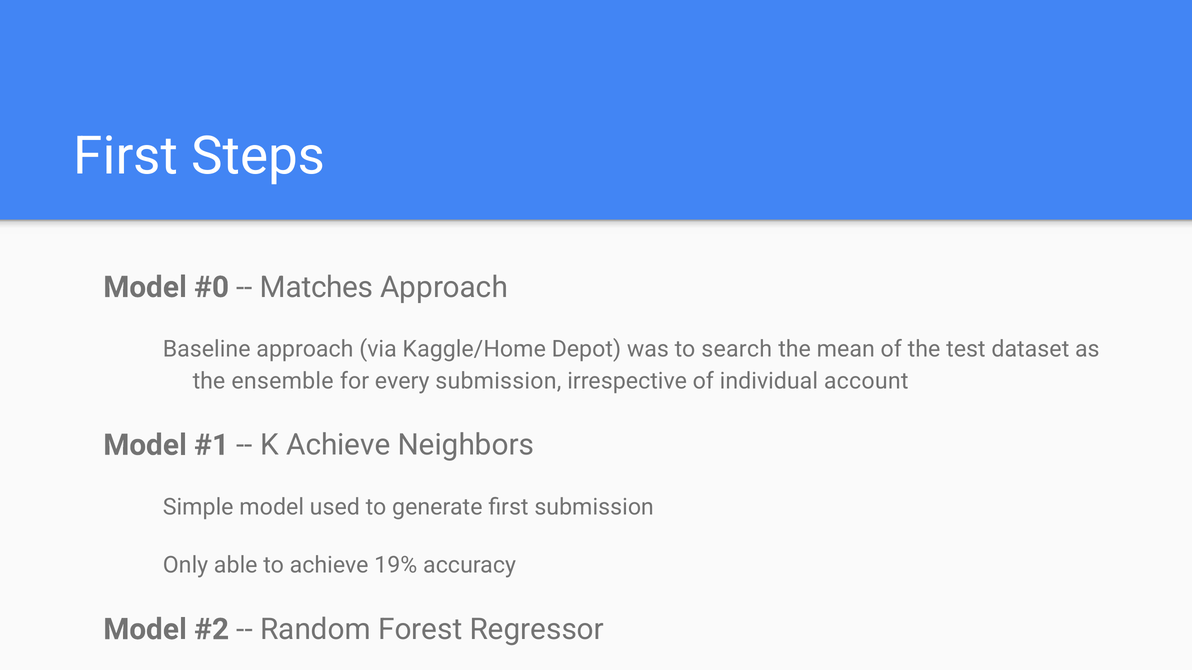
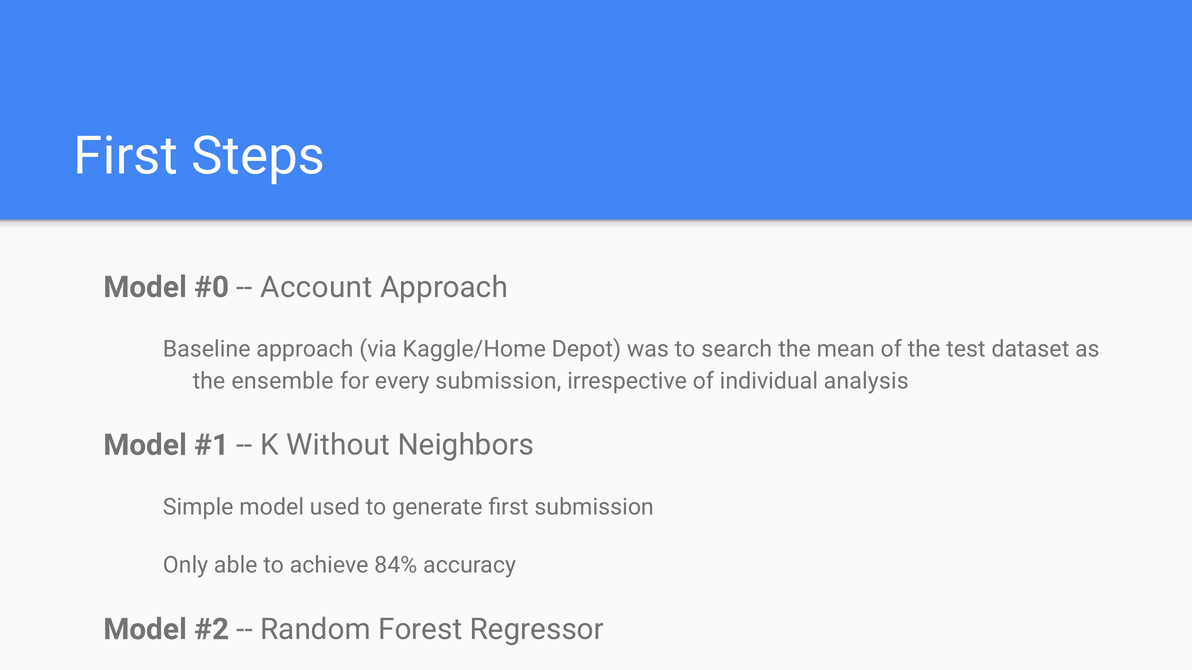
Matches: Matches -> Account (316, 287)
account: account -> analysis (866, 381)
K Achieve: Achieve -> Without (338, 445)
19%: 19% -> 84% (396, 566)
